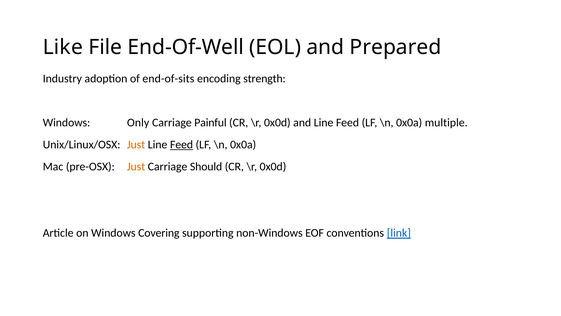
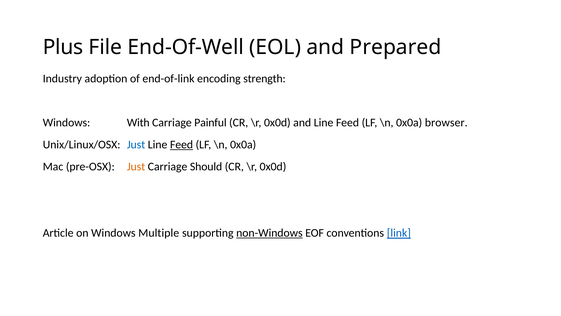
Like: Like -> Plus (63, 47)
end-of-sits: end-of-sits -> end-of-link (168, 79)
Only: Only -> With (138, 123)
multiple: multiple -> browser (446, 123)
Just colour: orange -> blue (136, 145)
Covering: Covering -> Multiple (159, 233)
non-Windows underline: none -> present (269, 233)
